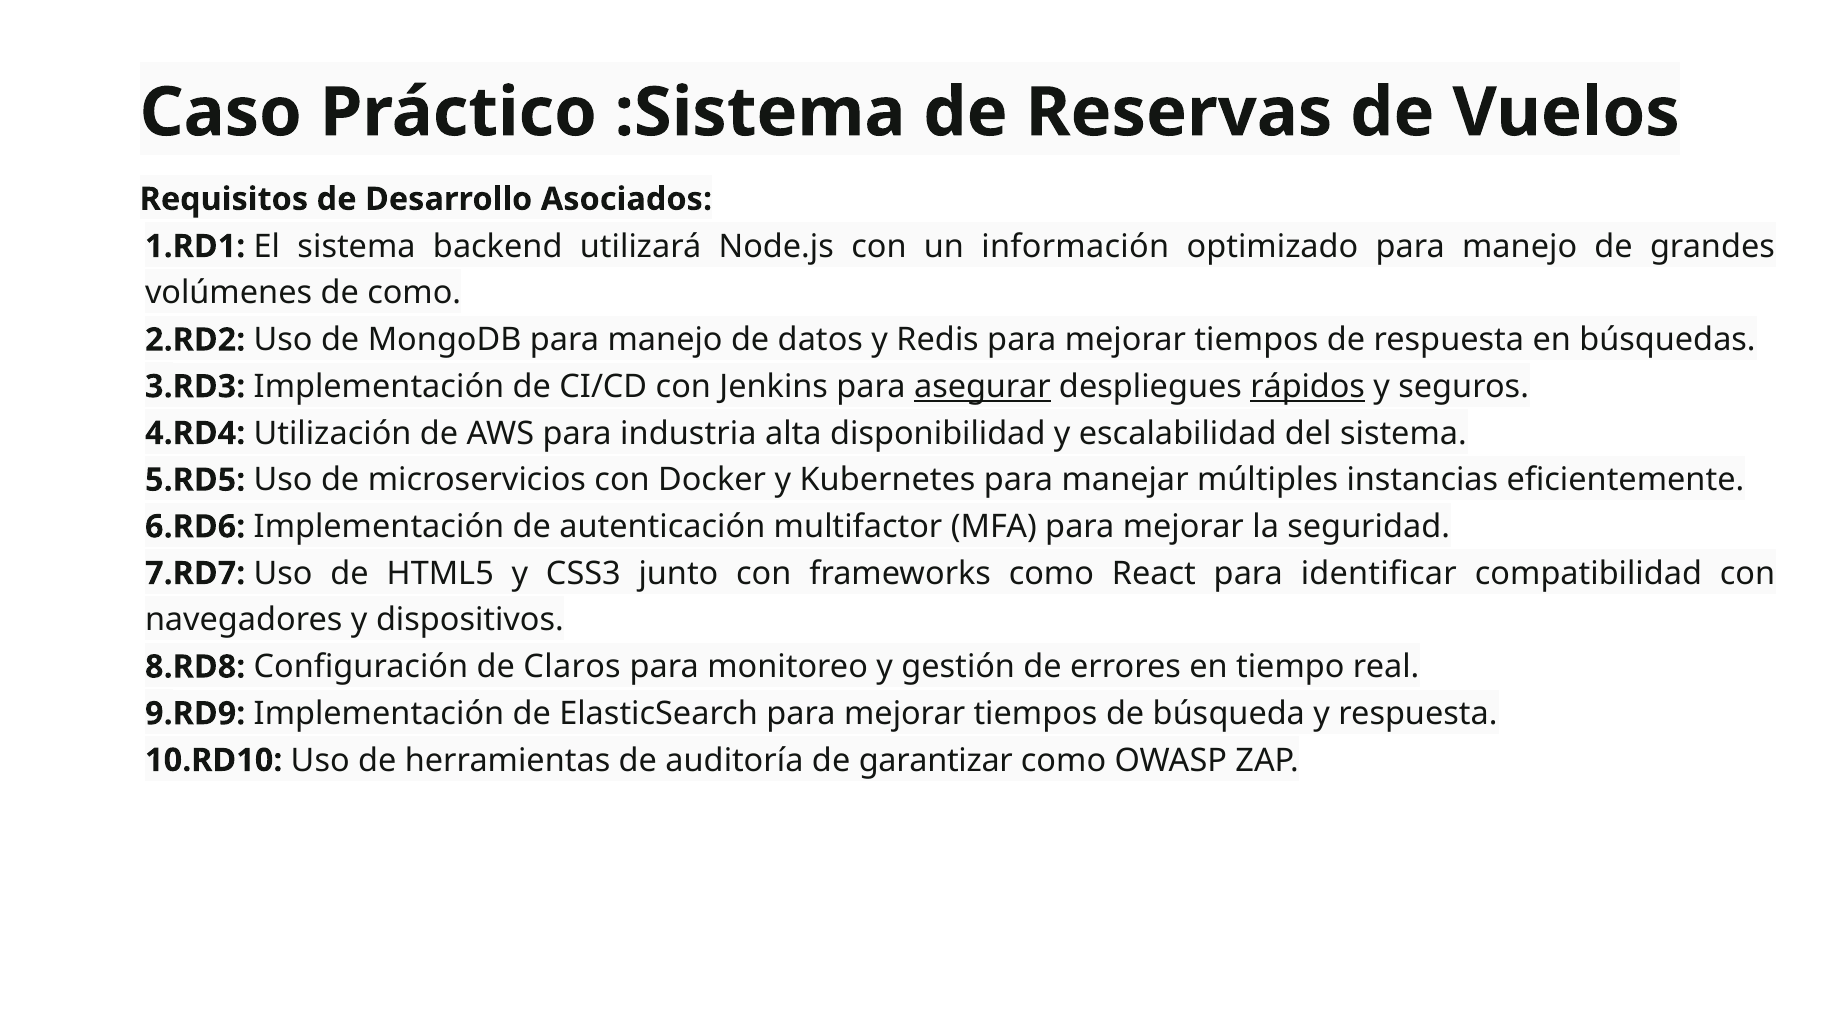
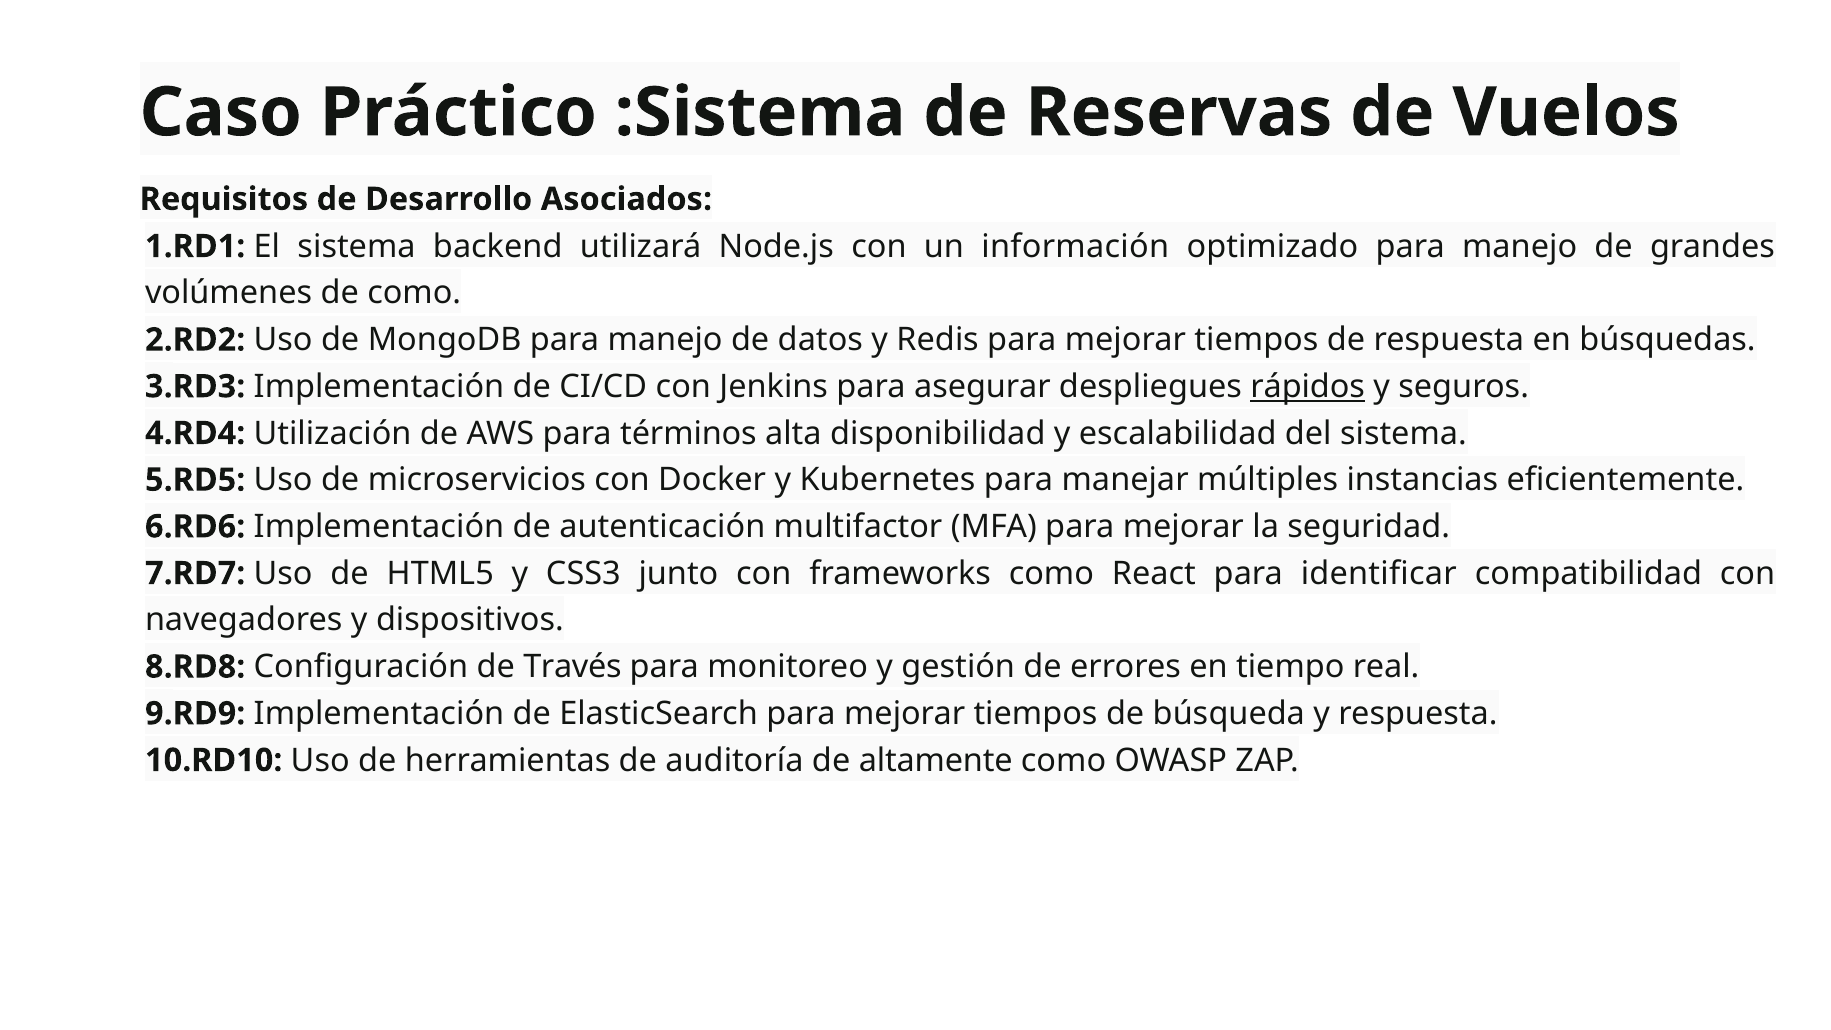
asegurar underline: present -> none (982, 387)
industria: industria -> términos (688, 433)
Claros: Claros -> Través (572, 667)
garantizar: garantizar -> altamente (936, 760)
